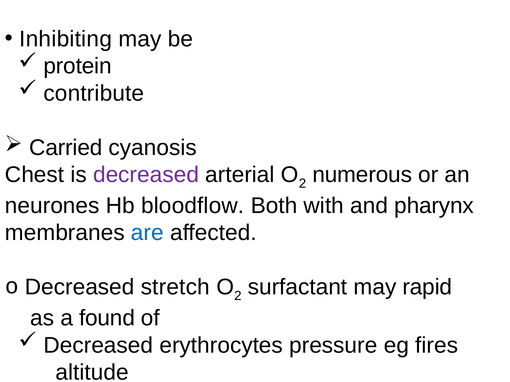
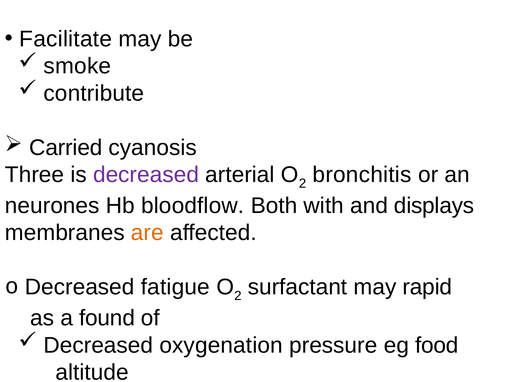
Inhibiting: Inhibiting -> Facilitate (66, 39)
protein: protein -> smoke (77, 66)
Chest: Chest -> Three (35, 175)
numerous: numerous -> bronchitis (362, 175)
pharynx: pharynx -> displays (434, 206)
are colour: blue -> orange (147, 233)
stretch: stretch -> fatigue (175, 288)
erythrocytes: erythrocytes -> oxygenation (221, 346)
fires: fires -> food (437, 346)
